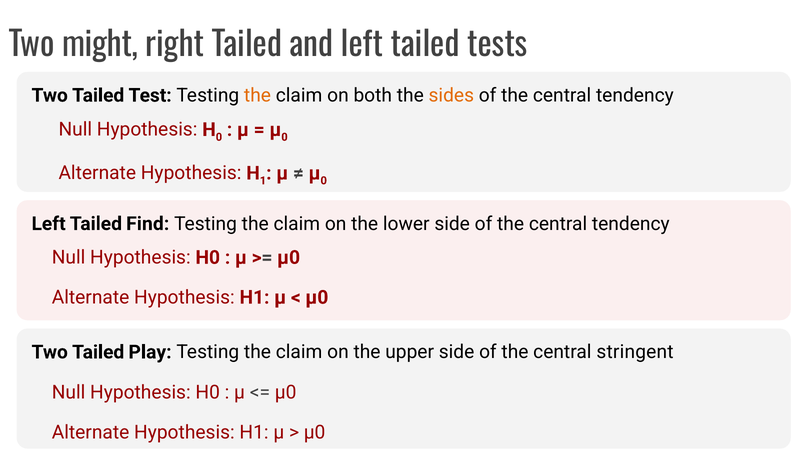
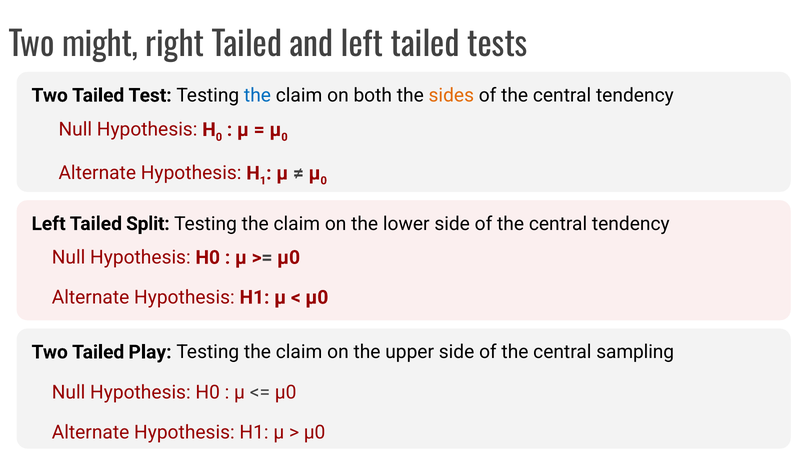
the colour: orange -> blue (257, 95)
Find: Find -> Split (148, 224)
stringent: stringent -> sampling (635, 352)
